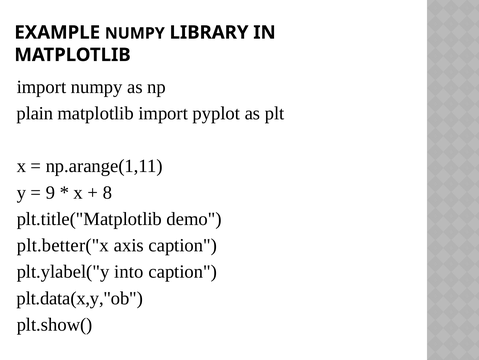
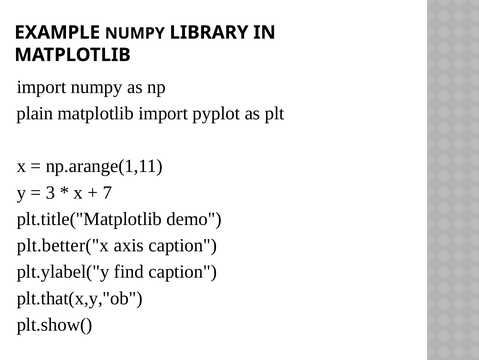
9: 9 -> 3 (50, 192)
8: 8 -> 7 (107, 192)
into: into -> find (129, 271)
plt.data(x,y,"ob: plt.data(x,y,"ob -> plt.that(x,y,"ob (80, 298)
